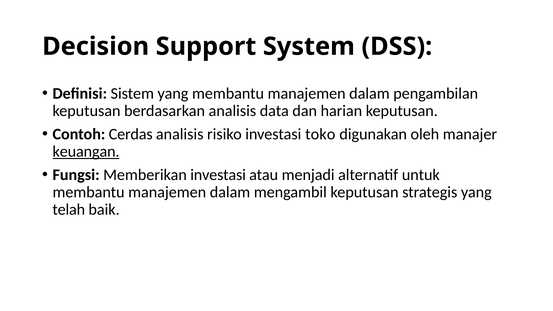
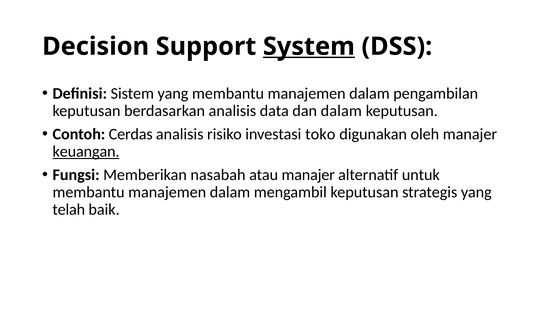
System underline: none -> present (309, 46)
dan harian: harian -> dalam (341, 111)
Memberikan investasi: investasi -> nasabah (218, 175)
atau menjadi: menjadi -> manajer (308, 175)
